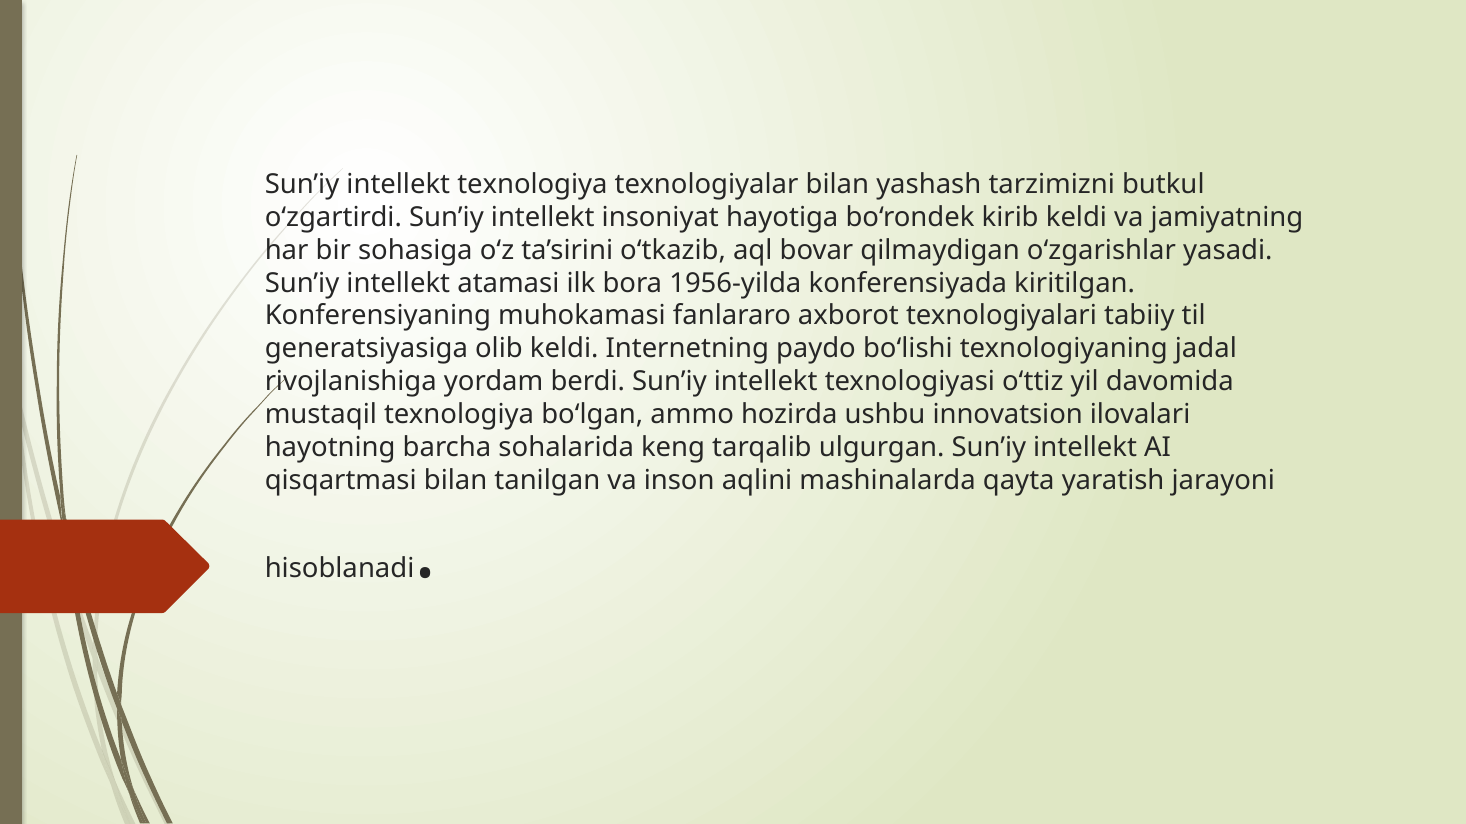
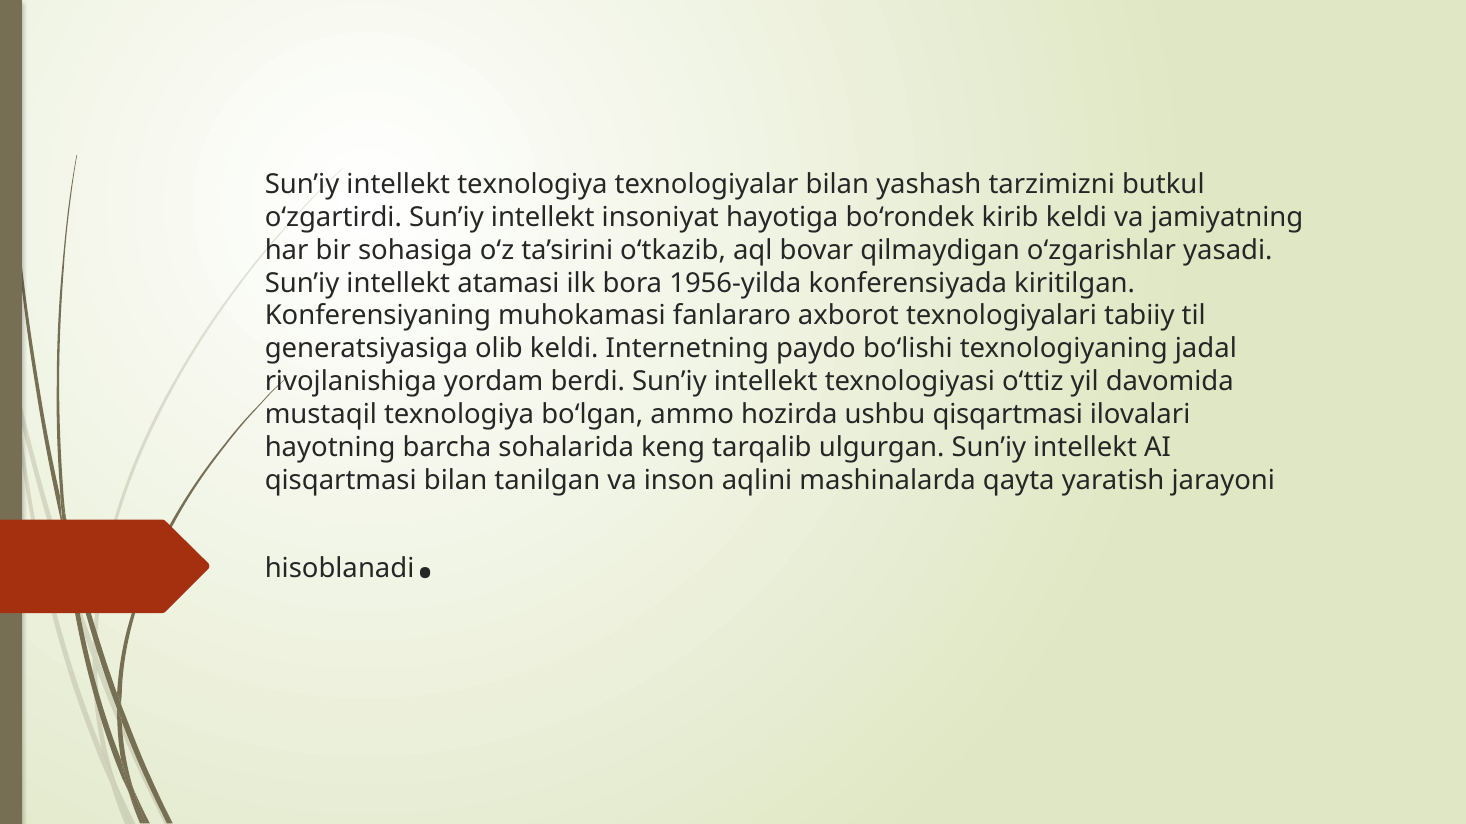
ushbu innovatsion: innovatsion -> qisqartmasi (1008, 415)
